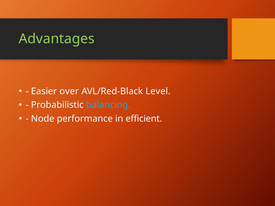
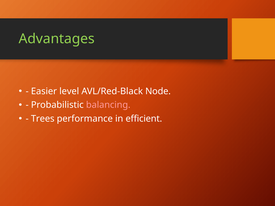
over: over -> level (69, 91)
Level: Level -> Node (158, 91)
balancing colour: light blue -> pink (108, 105)
Node: Node -> Trees (43, 119)
